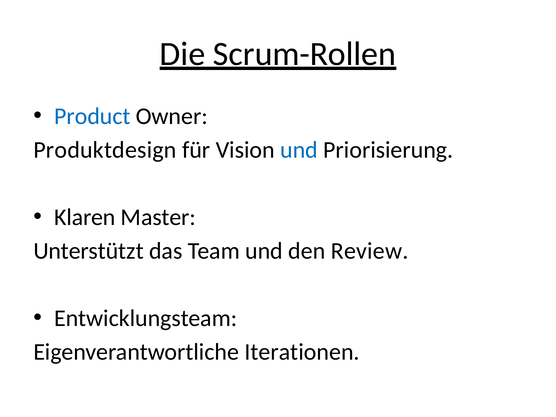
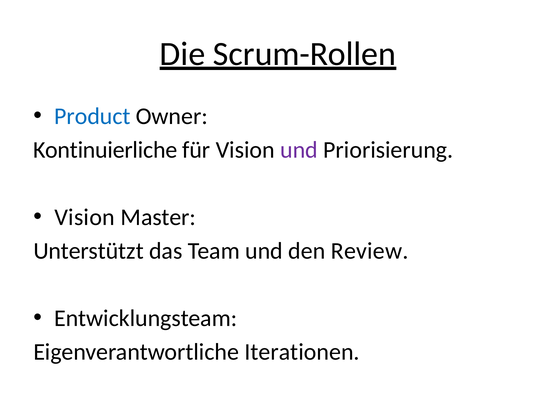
Produktdesign: Produktdesign -> Kontinuierliche (105, 150)
und colour: blue -> purple (299, 150)
Klaren: Klaren -> Vision (85, 217)
